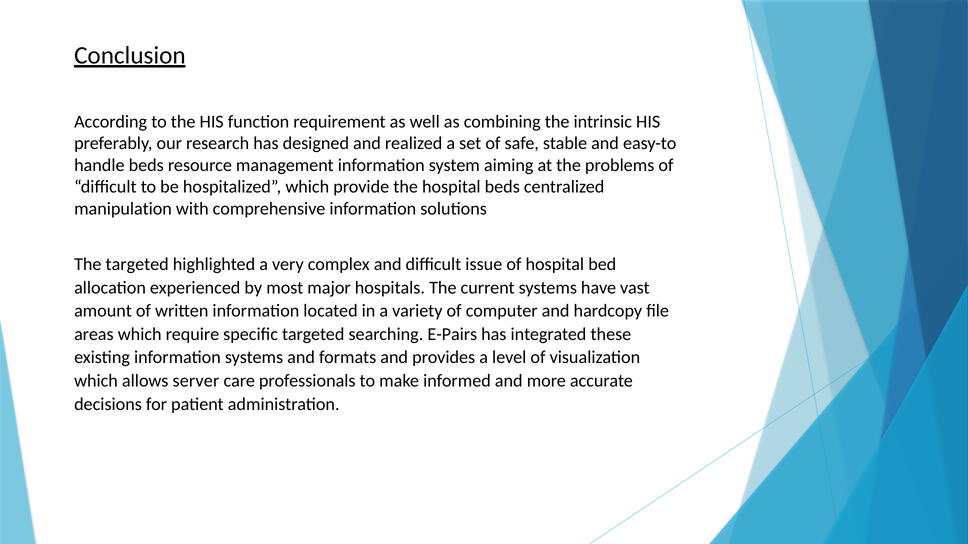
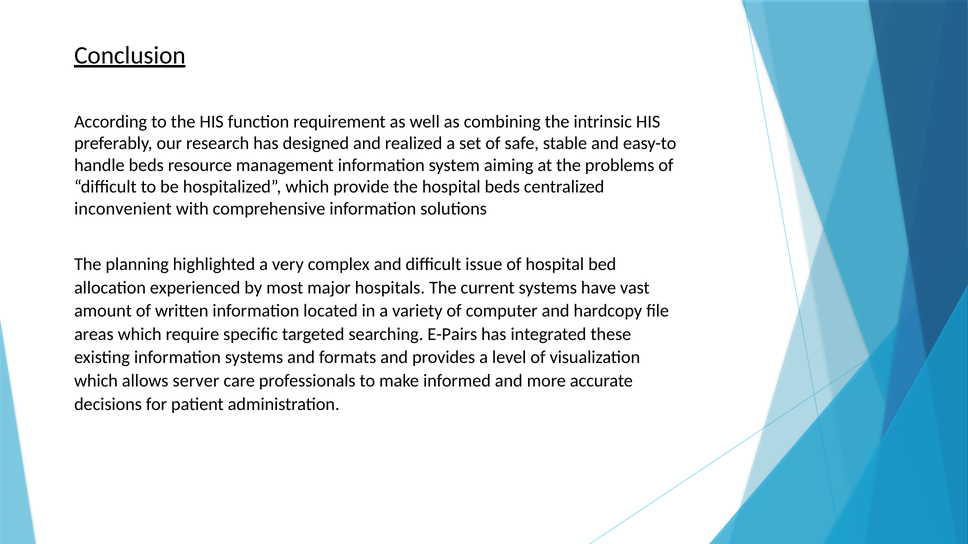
manipulation: manipulation -> inconvenient (123, 209)
The targeted: targeted -> planning (137, 265)
